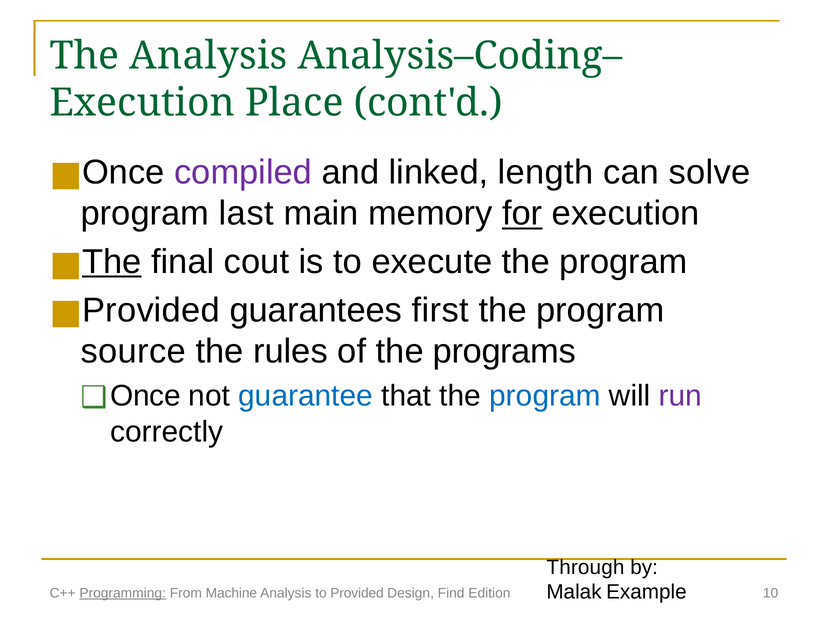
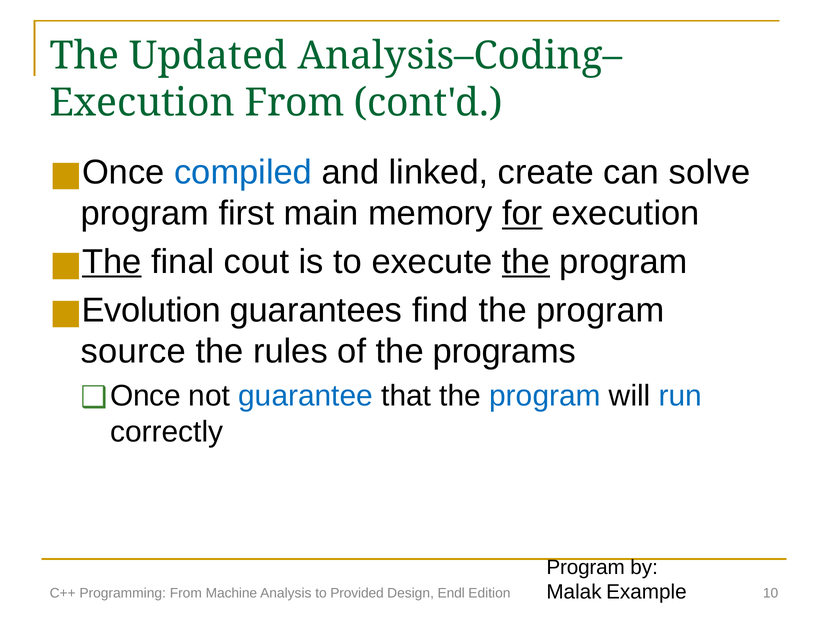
The Analysis: Analysis -> Updated (208, 56)
Execution Place: Place -> From (295, 103)
compiled colour: purple -> blue (243, 172)
length: length -> create (546, 172)
last: last -> first (246, 214)
the underline: none -> present (526, 262)
Provided: Provided -> Evolution (151, 310)
first: first -> find (440, 310)
run colour: purple -> blue (680, 396)
Through: Through -> Program (586, 567)
Programming underline: present -> none (123, 593)
Find: Find -> Endl (451, 593)
